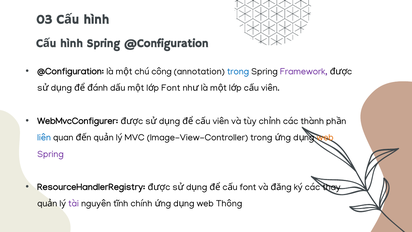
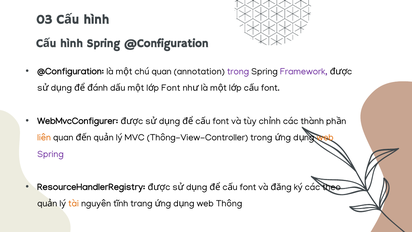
chú công: công -> quan (162, 71)
trong colour: blue -> purple (238, 71)
viên: viên -> font (270, 88)
viên: viên -> font (221, 121)
liên colour: blue -> orange (44, 137)
Image-View-Controller: Image-View-Controller -> Thông-View-Controller (197, 137)
thay: thay -> theo (332, 187)
tài colour: purple -> orange (74, 203)
chính: chính -> trang (141, 203)
